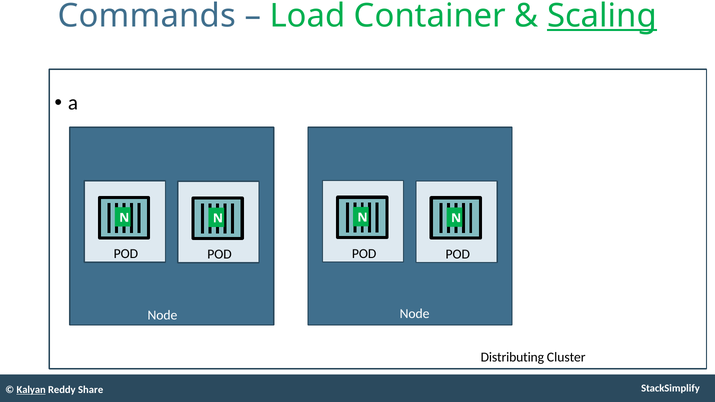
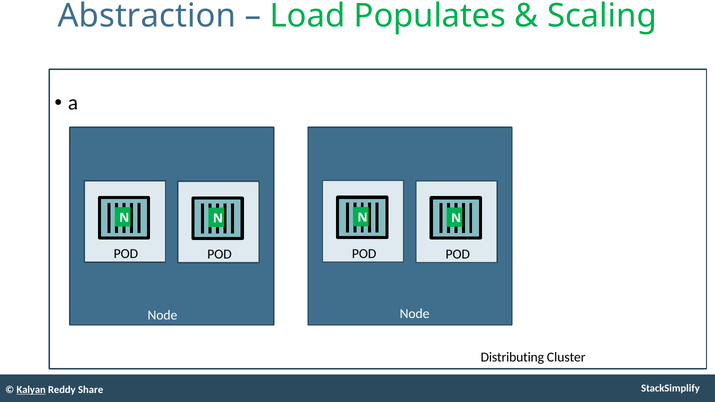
Commands: Commands -> Abstraction (147, 16)
Container: Container -> Populates (430, 16)
Scaling underline: present -> none (602, 16)
